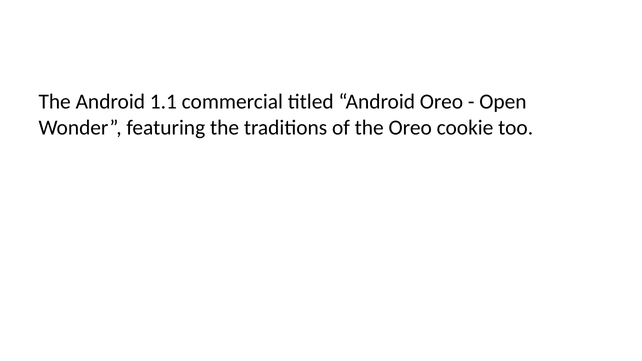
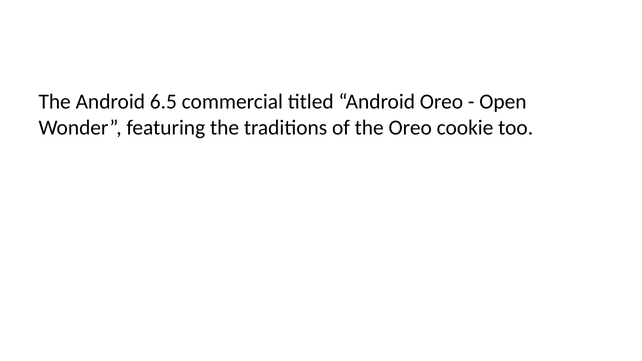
1.1: 1.1 -> 6.5 (163, 102)
